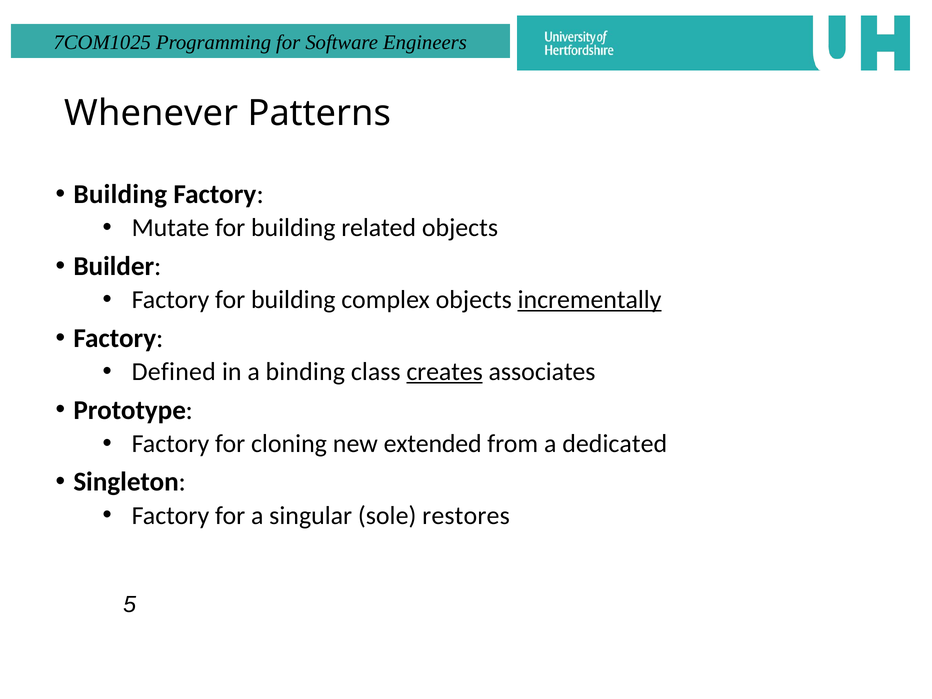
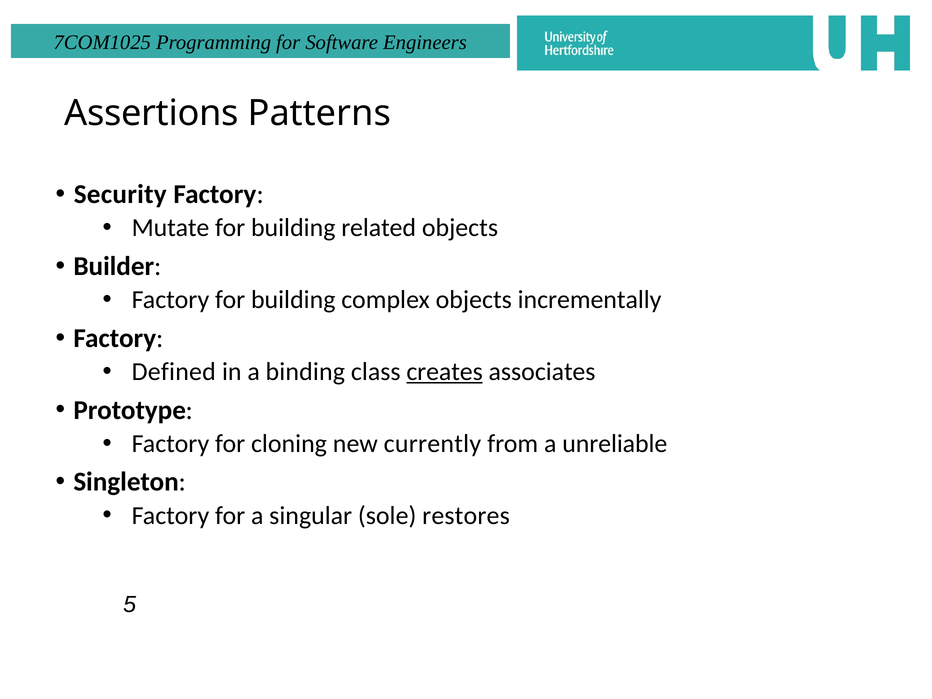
Whenever: Whenever -> Assertions (151, 113)
Building: Building -> Security (120, 194)
incrementally underline: present -> none (590, 300)
extended: extended -> currently (432, 444)
dedicated: dedicated -> unreliable (615, 444)
